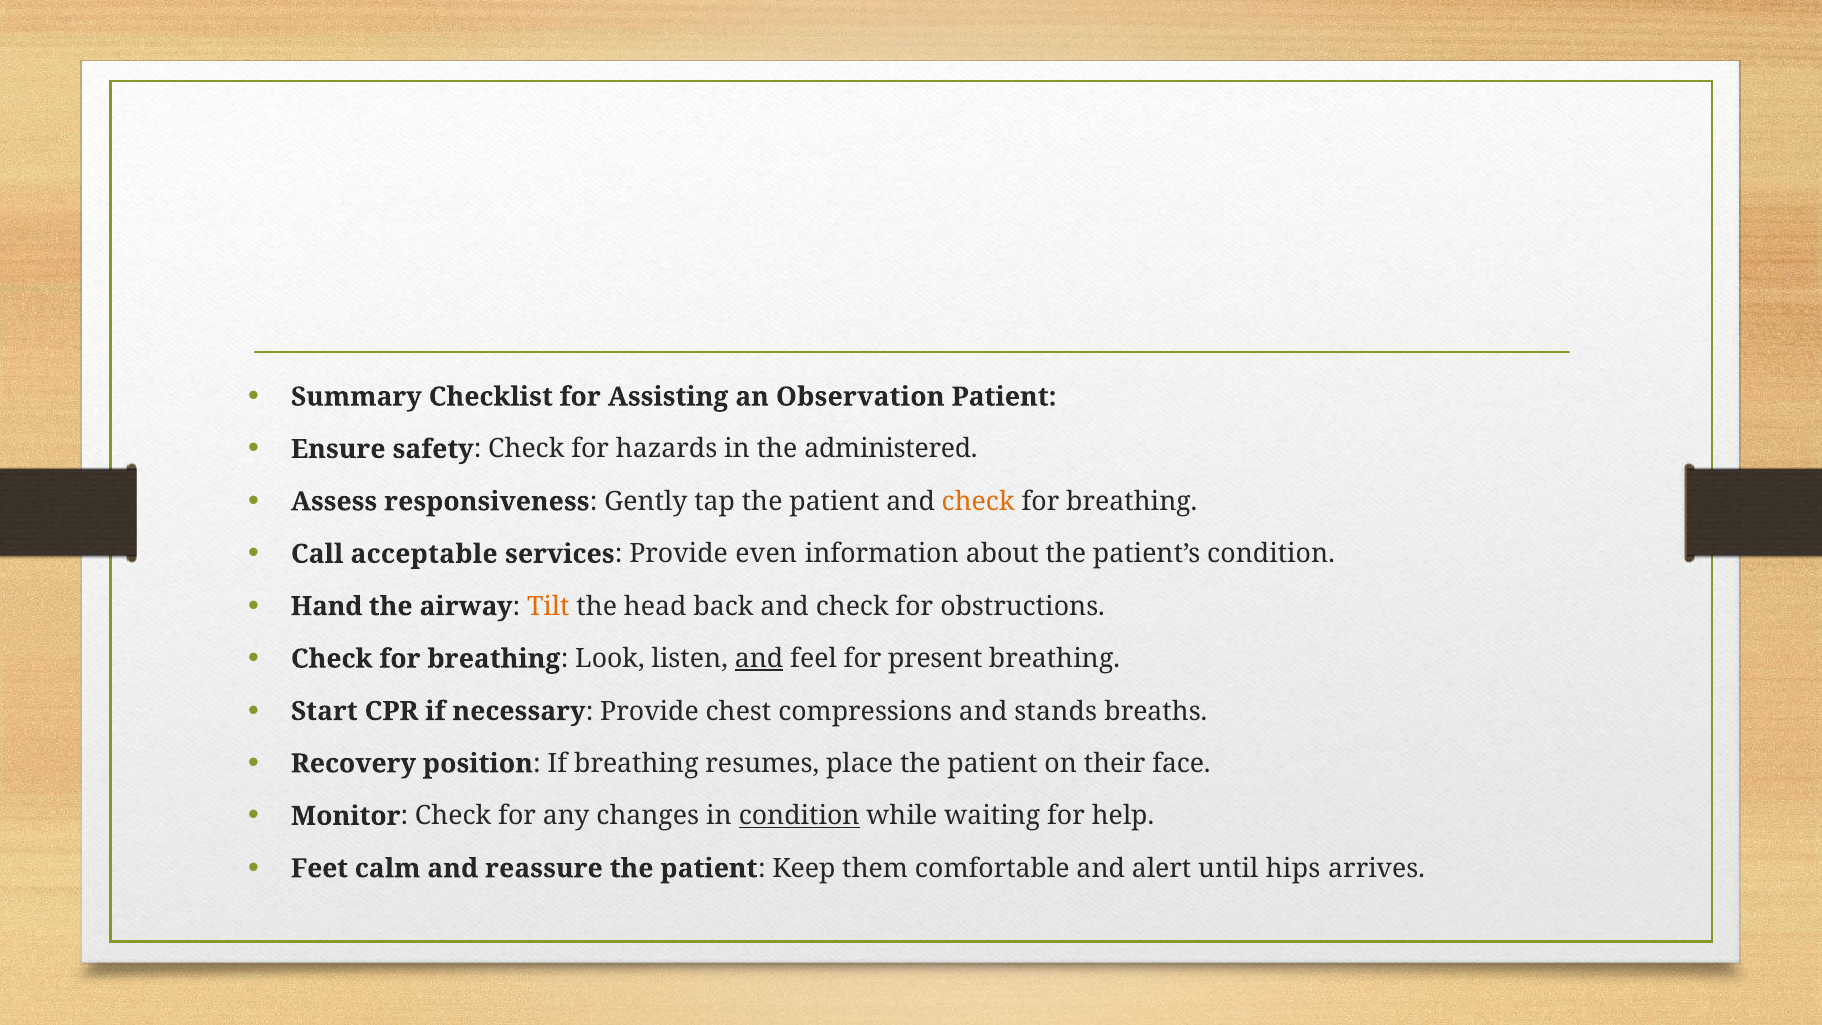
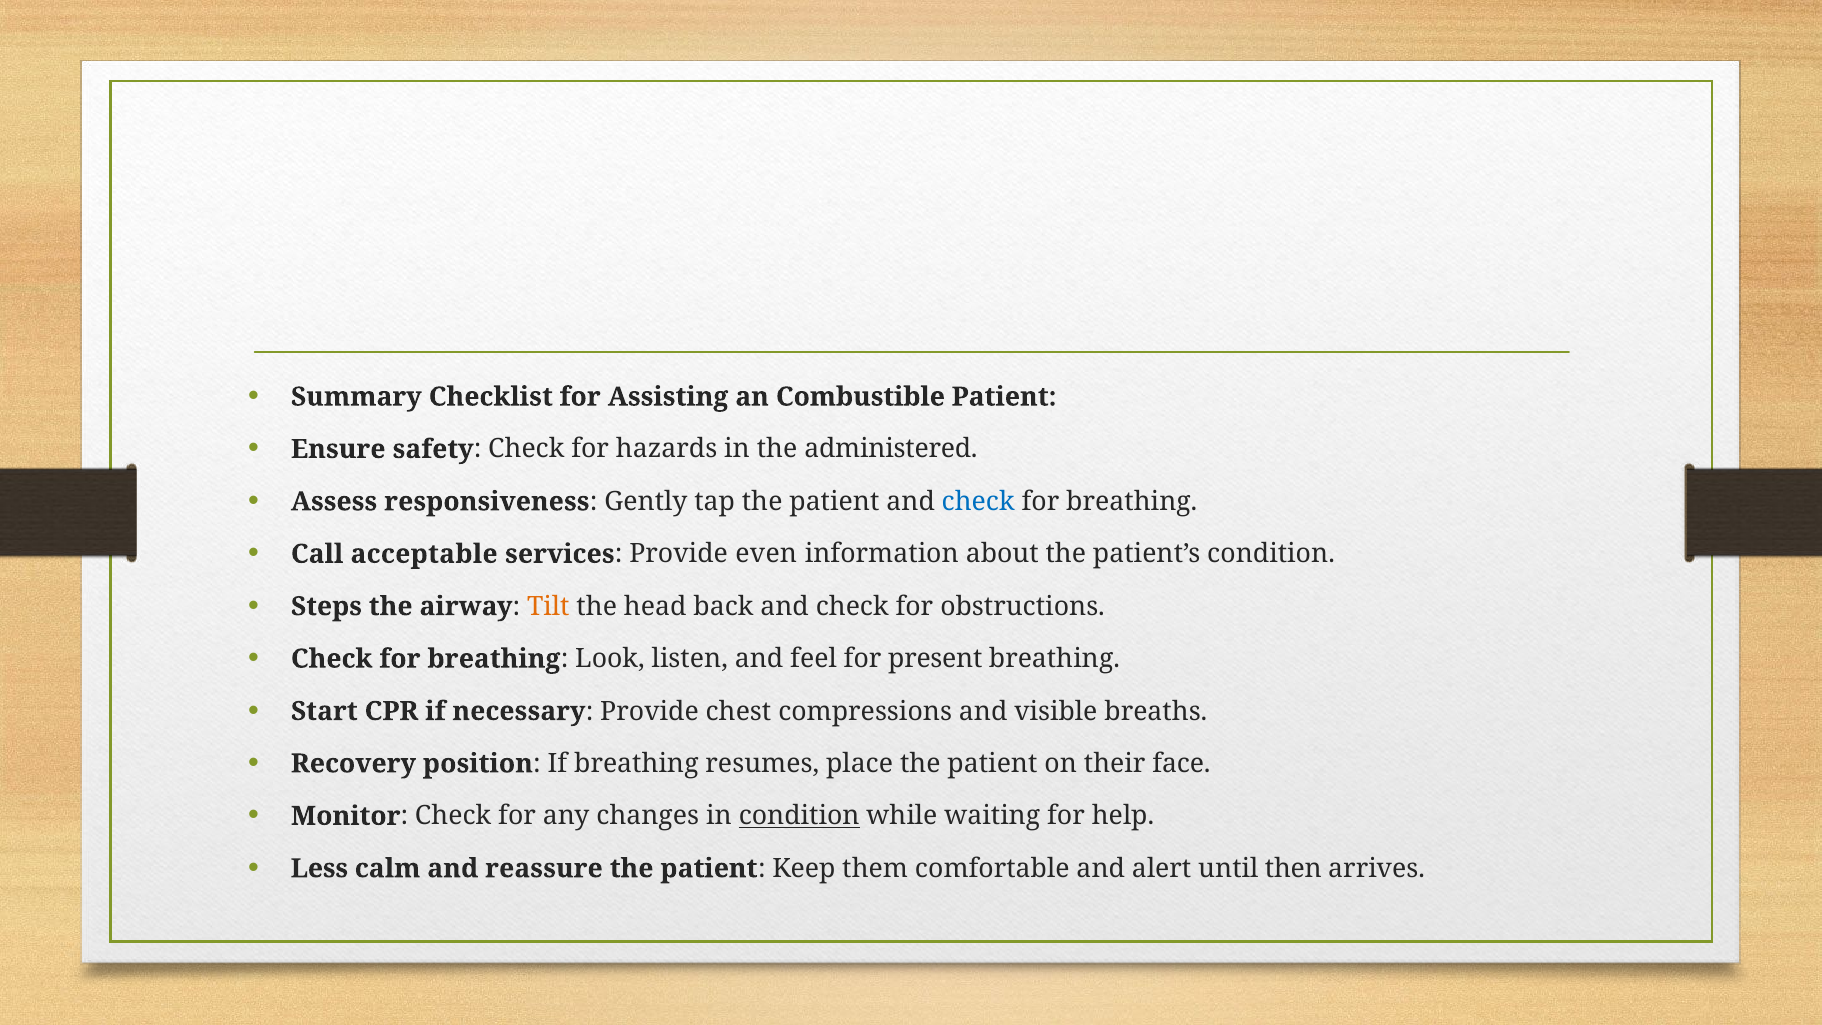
Observation: Observation -> Combustible (860, 397)
check colour: orange -> blue (978, 502)
Hand: Hand -> Steps (326, 606)
and underline: present -> none (759, 659)
stands: stands -> visible (1056, 711)
Feet: Feet -> Less (319, 868)
hips: hips -> then (1293, 868)
